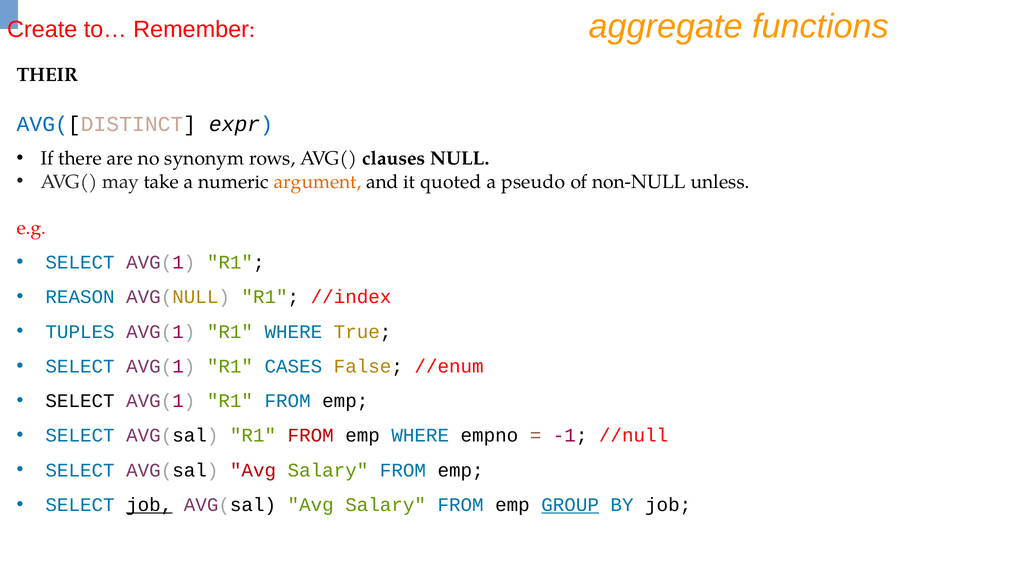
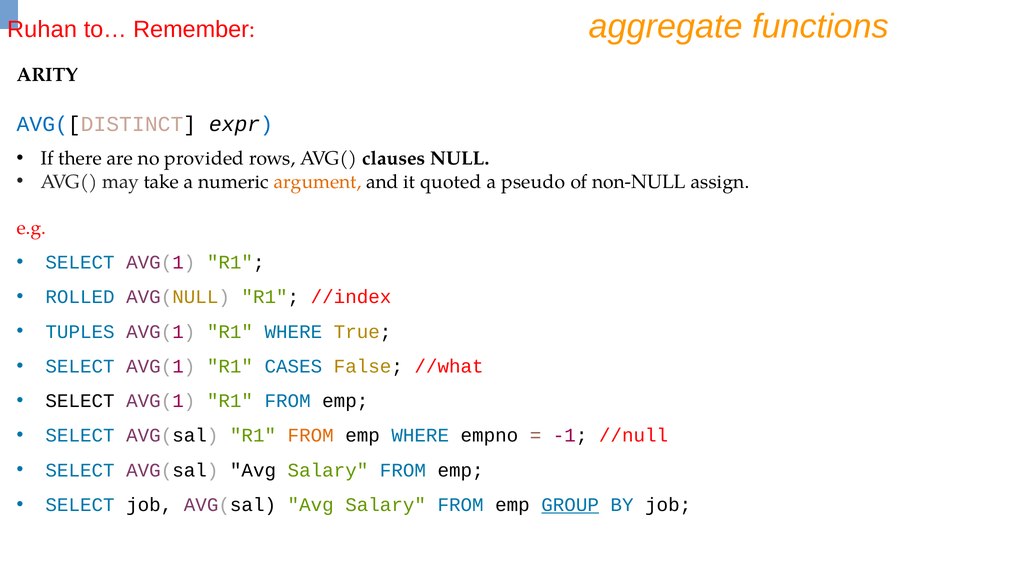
Create: Create -> Ruhan (42, 29)
THEIR: THEIR -> ARITY (47, 75)
synonym: synonym -> provided (204, 158)
unless: unless -> assign (720, 182)
REASON: REASON -> ROLLED (80, 297)
//enum: //enum -> //what (449, 366)
FROM colour: red -> orange (311, 435)
Avg colour: red -> black (253, 470)
job underline: present -> none (149, 504)
